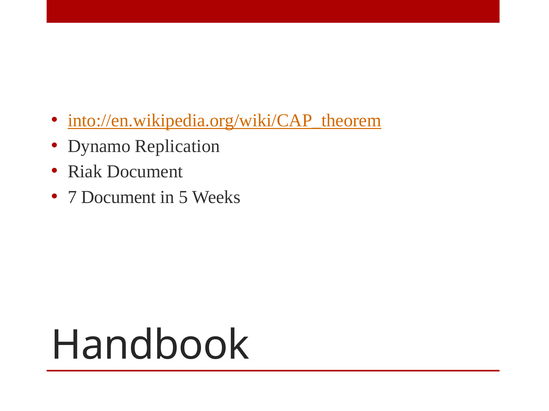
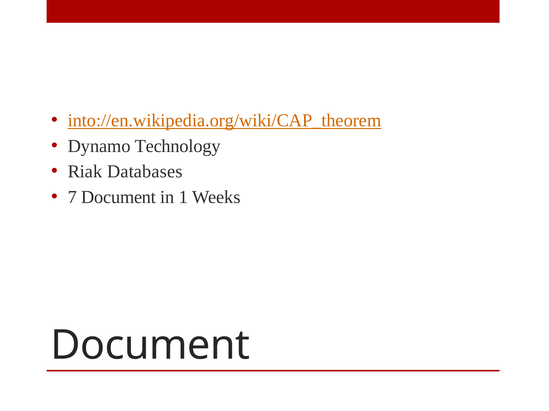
Replication: Replication -> Technology (178, 146)
Riak Document: Document -> Databases (145, 172)
5: 5 -> 1 (183, 198)
Handbook: Handbook -> Document (150, 346)
